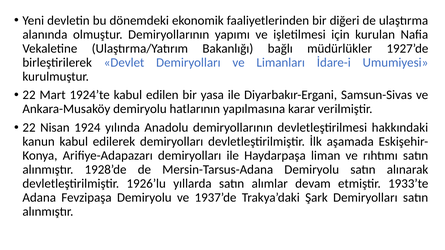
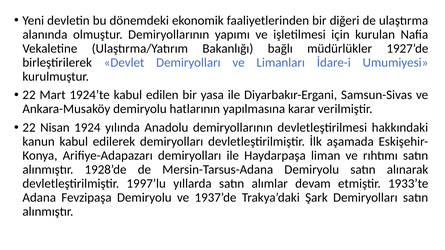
1926’lu: 1926’lu -> 1997’lu (146, 184)
